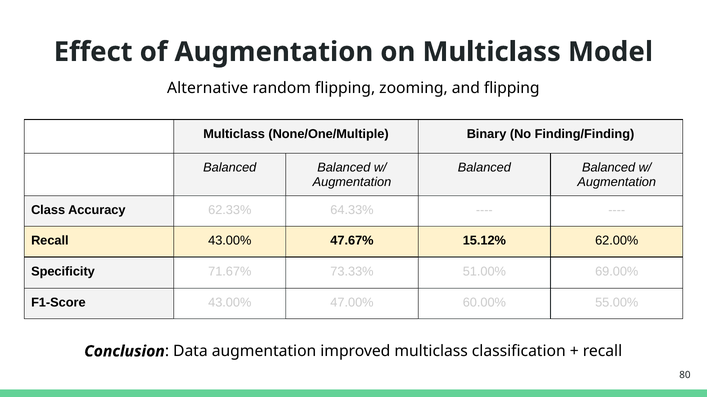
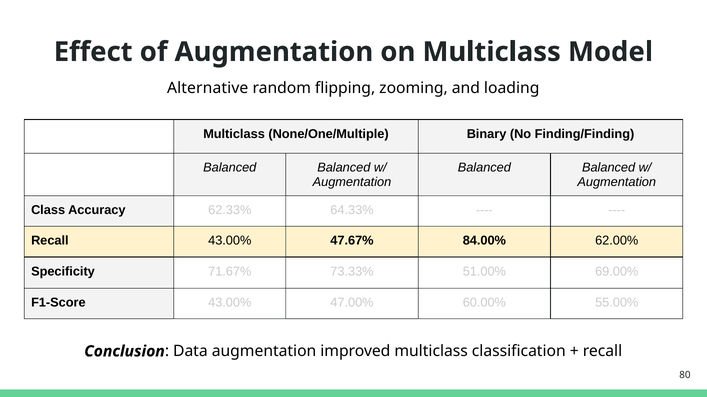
and flipping: flipping -> loading (512, 88)
15.12%: 15.12% -> 84.00% (484, 241)
